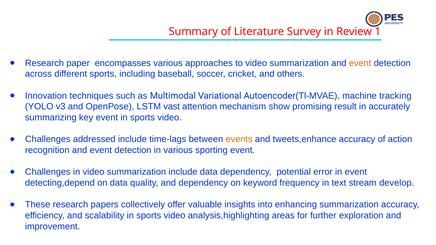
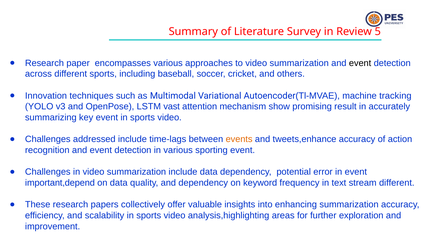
1: 1 -> 5 (378, 32)
event colour: orange -> black (360, 63)
detecting,depend: detecting,depend -> important,depend (60, 183)
stream develop: develop -> different (397, 183)
